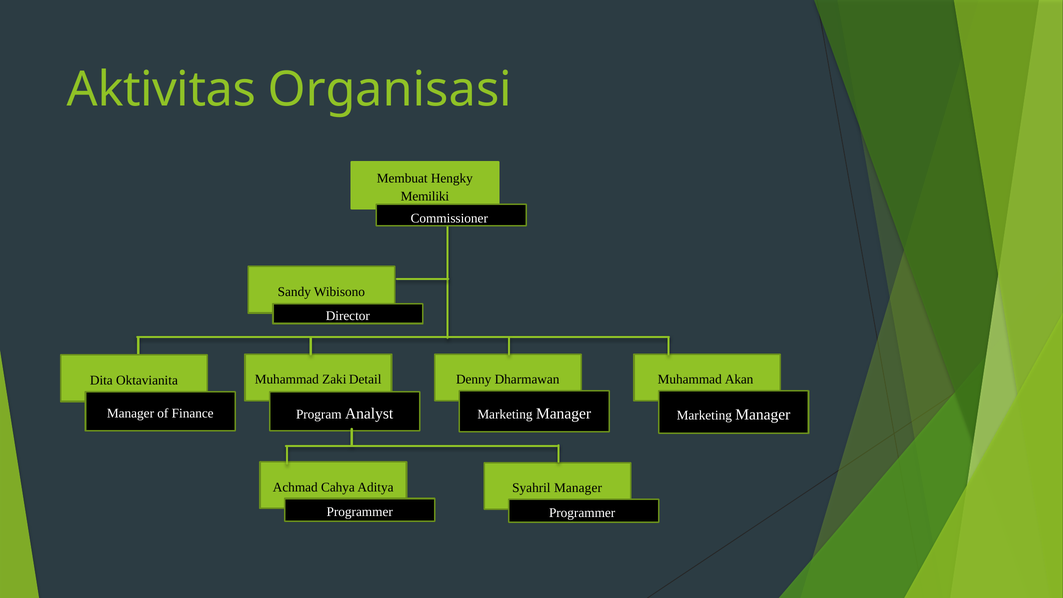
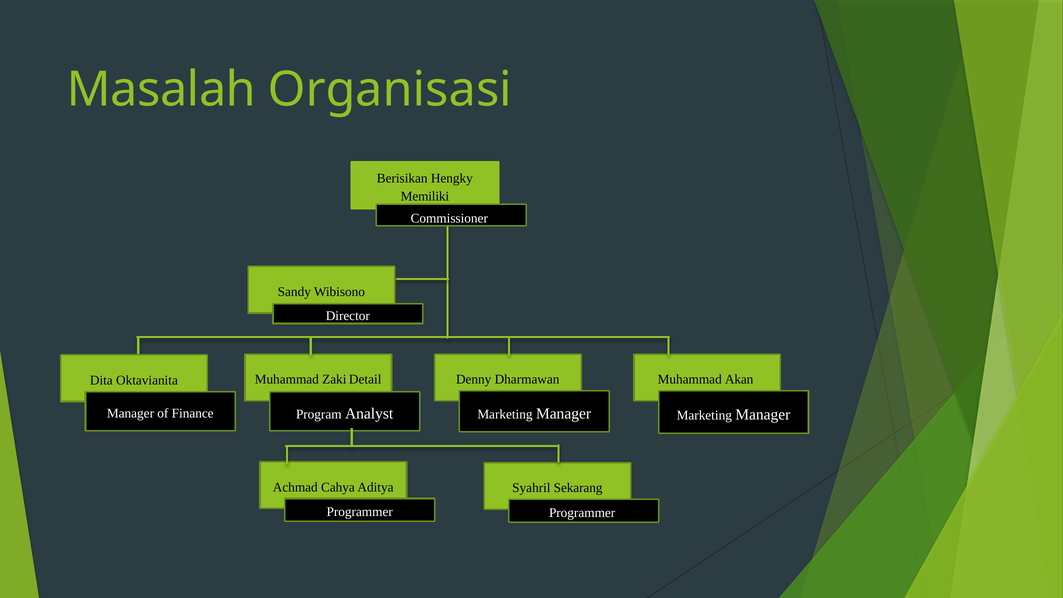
Aktivitas: Aktivitas -> Masalah (161, 90)
Membuat: Membuat -> Berisikan (402, 178)
Syahril Manager: Manager -> Sekarang (578, 488)
